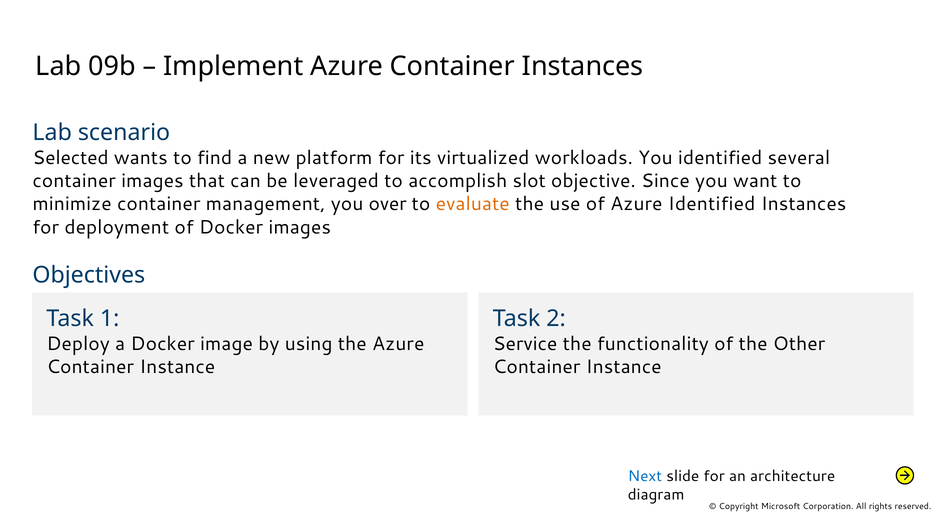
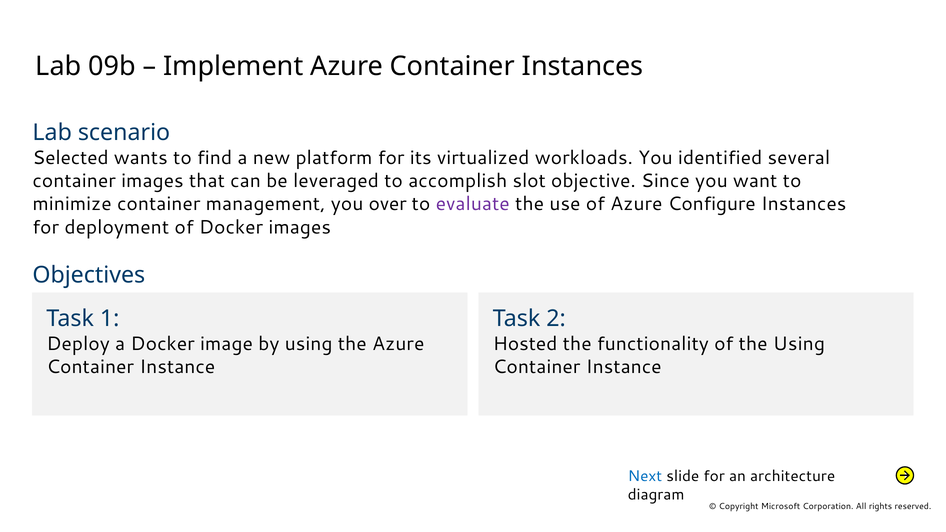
evaluate colour: orange -> purple (473, 204)
Azure Identified: Identified -> Configure (712, 204)
Service: Service -> Hosted (525, 344)
the Other: Other -> Using (799, 344)
